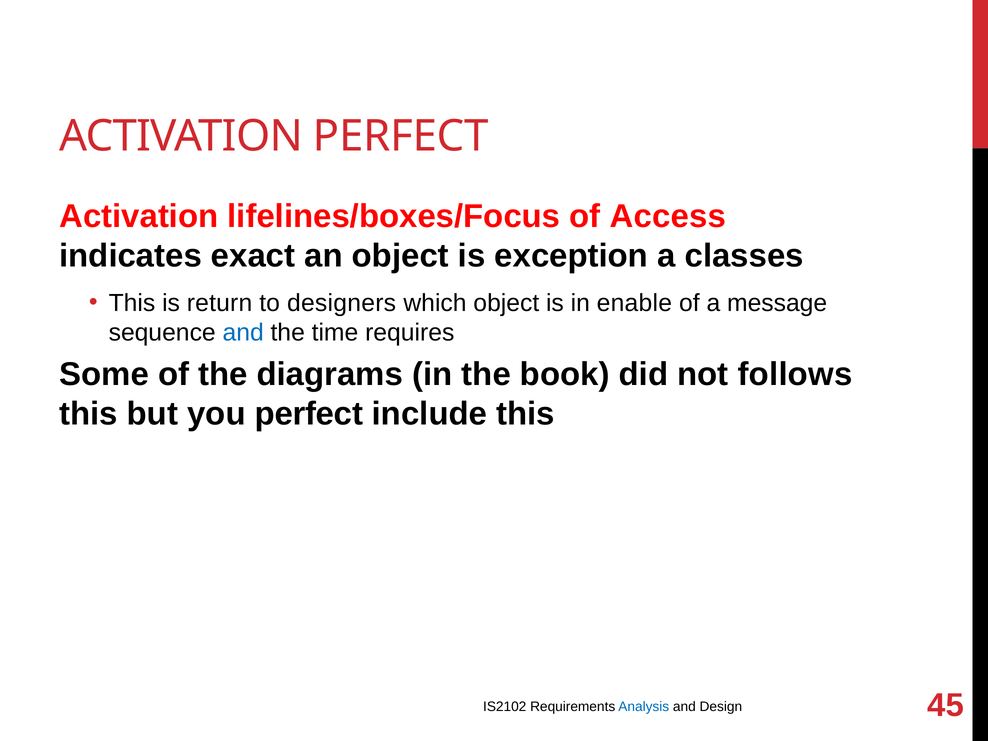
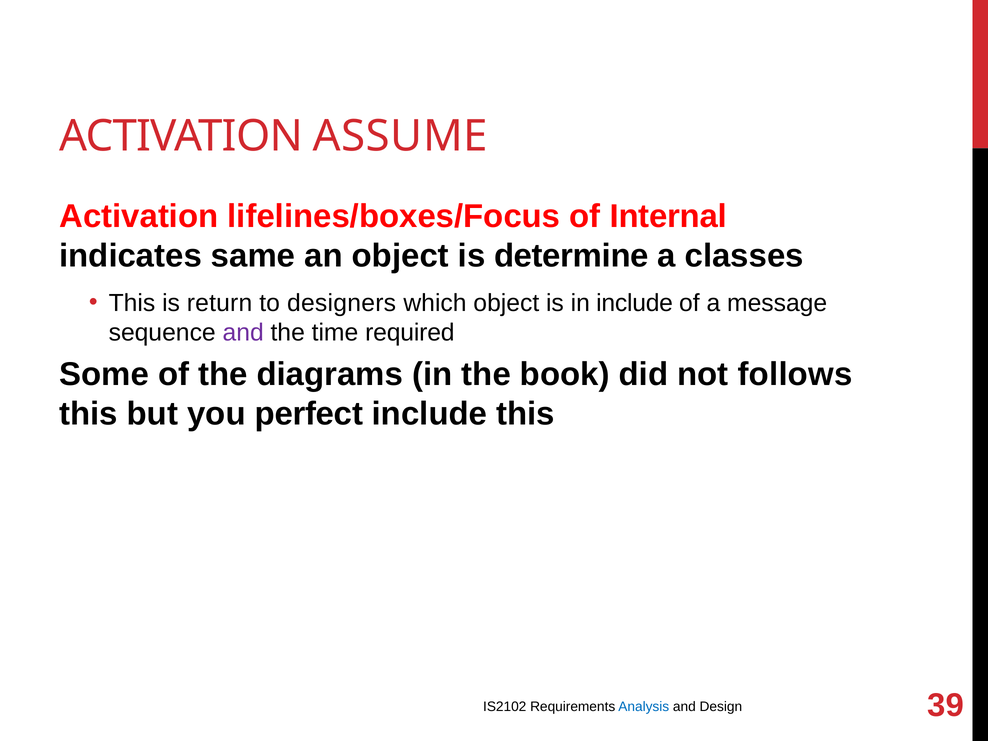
ACTIVATION PERFECT: PERFECT -> ASSUME (400, 136)
Access: Access -> Internal (668, 216)
exact: exact -> same (253, 256)
exception: exception -> determine (571, 256)
in enable: enable -> include (635, 303)
and colour: blue -> purple (243, 333)
requires: requires -> required (410, 333)
45: 45 -> 39 (946, 705)
